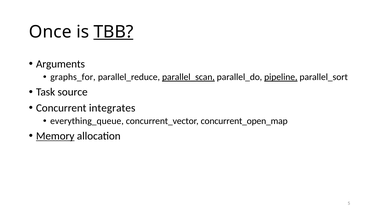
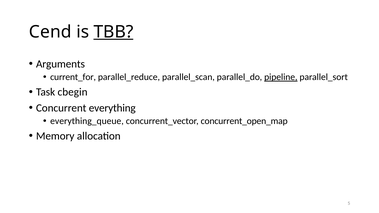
Once: Once -> Cend (50, 32)
graphs_for: graphs_for -> current_for (73, 77)
parallel_scan underline: present -> none (188, 77)
source: source -> cbegin (73, 92)
integrates: integrates -> everything (112, 108)
Memory underline: present -> none (55, 136)
